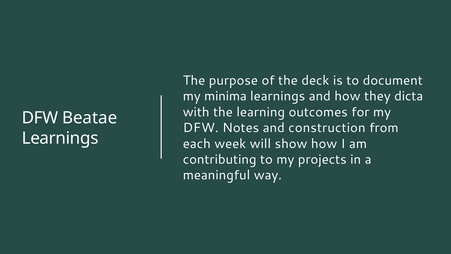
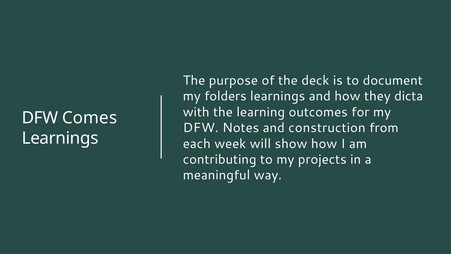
minima: minima -> folders (225, 96)
Beatae: Beatae -> Comes (90, 118)
